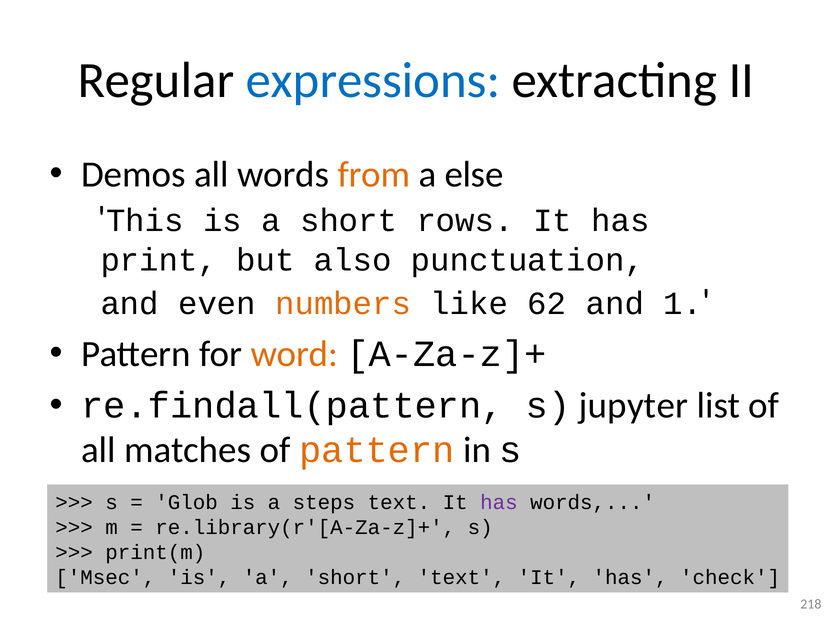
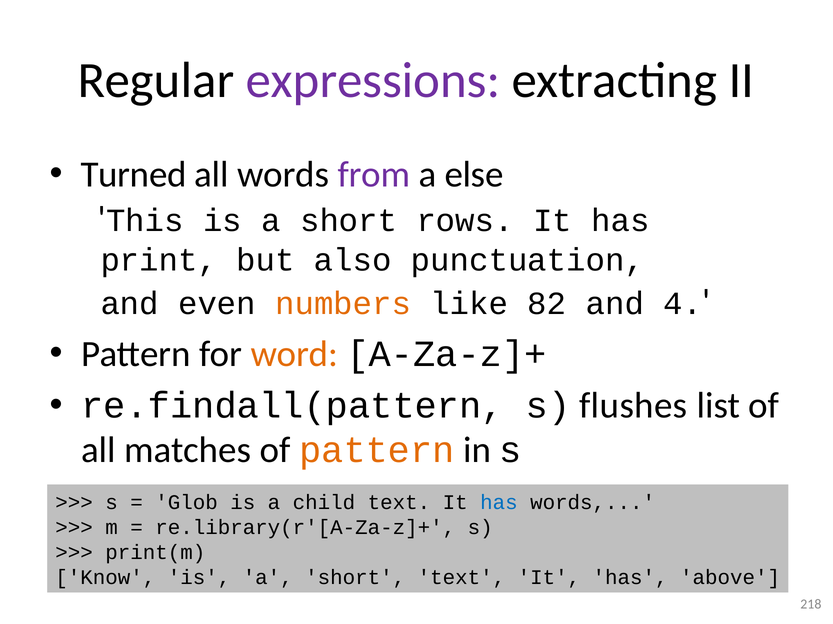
expressions colour: blue -> purple (373, 81)
Demos: Demos -> Turned (134, 175)
from colour: orange -> purple (374, 175)
62: 62 -> 82 (547, 304)
1: 1 -> 4 (683, 304)
jupyter: jupyter -> flushes (633, 406)
steps: steps -> child (324, 503)
has colour: purple -> blue (499, 503)
Msec: Msec -> Know (105, 578)
check: check -> above (730, 578)
